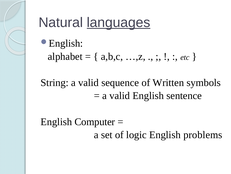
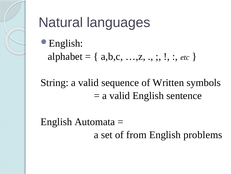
languages underline: present -> none (119, 22)
Computer: Computer -> Automata (95, 121)
logic: logic -> from (136, 134)
